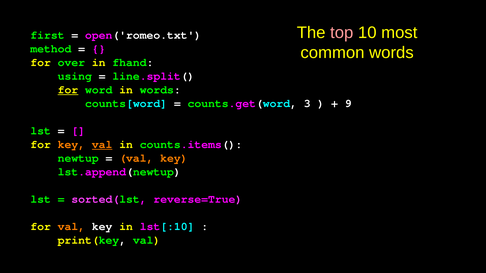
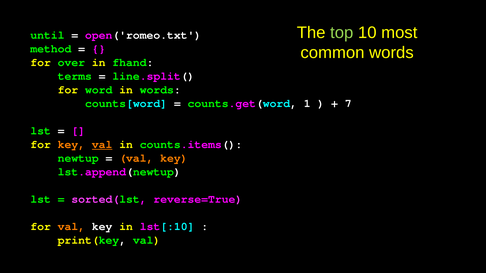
top colour: pink -> light green (342, 33)
first: first -> until (47, 35)
using: using -> terms (75, 76)
for underline: present -> none (68, 90)
3: 3 -> 1 (307, 104)
9: 9 -> 7 (348, 104)
